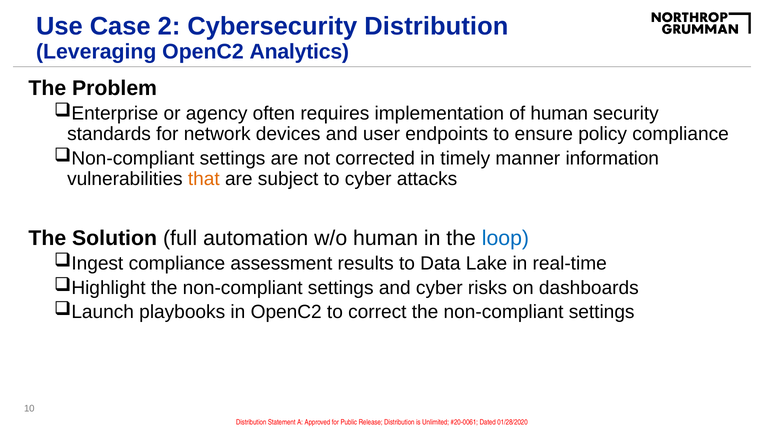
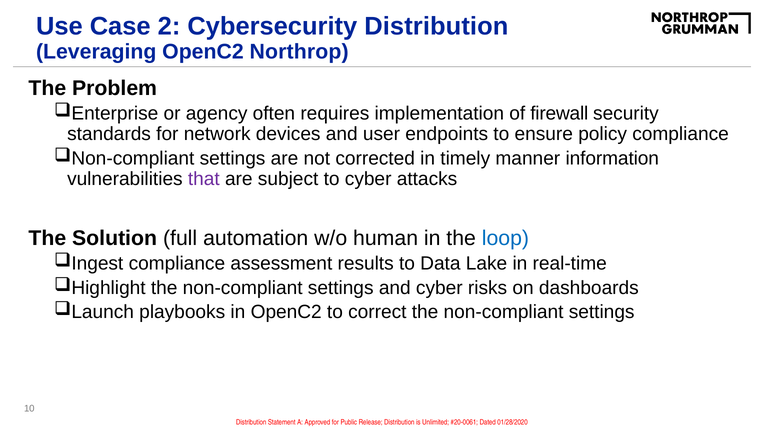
Analytics: Analytics -> Northrop (299, 51)
of human: human -> firewall (559, 113)
that colour: orange -> purple (204, 179)
